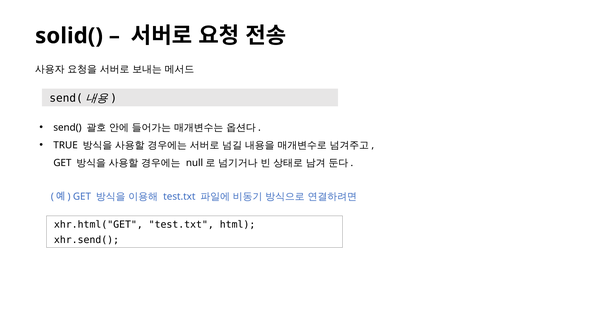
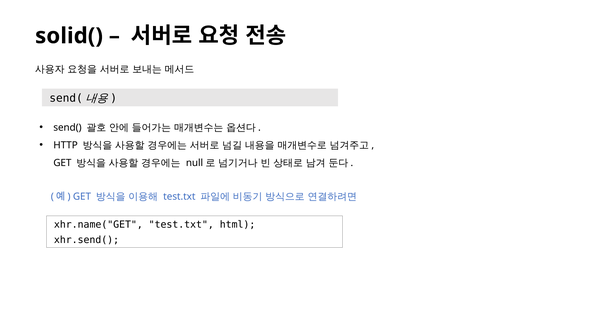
TRUE: TRUE -> HTTP (66, 145)
xhr.html("GET: xhr.html("GET -> xhr.name("GET (98, 225)
